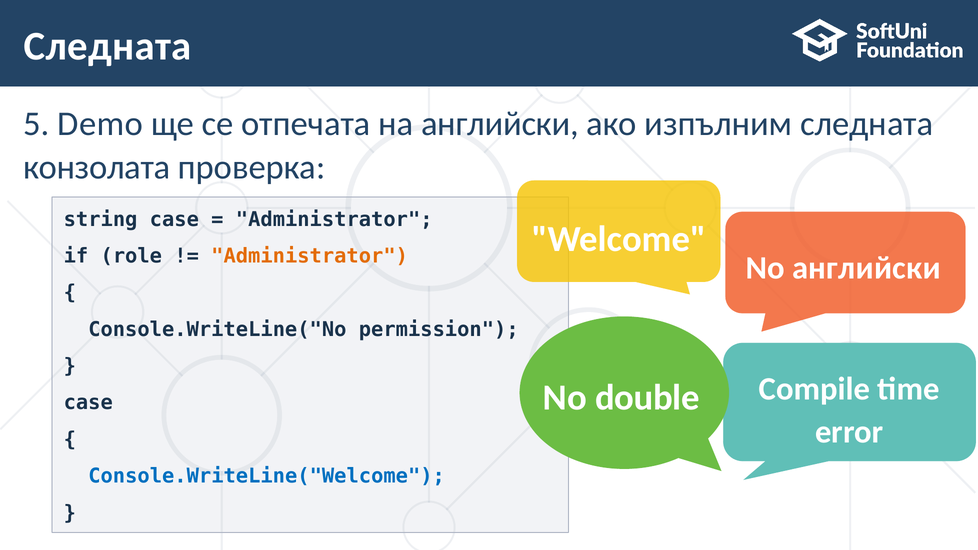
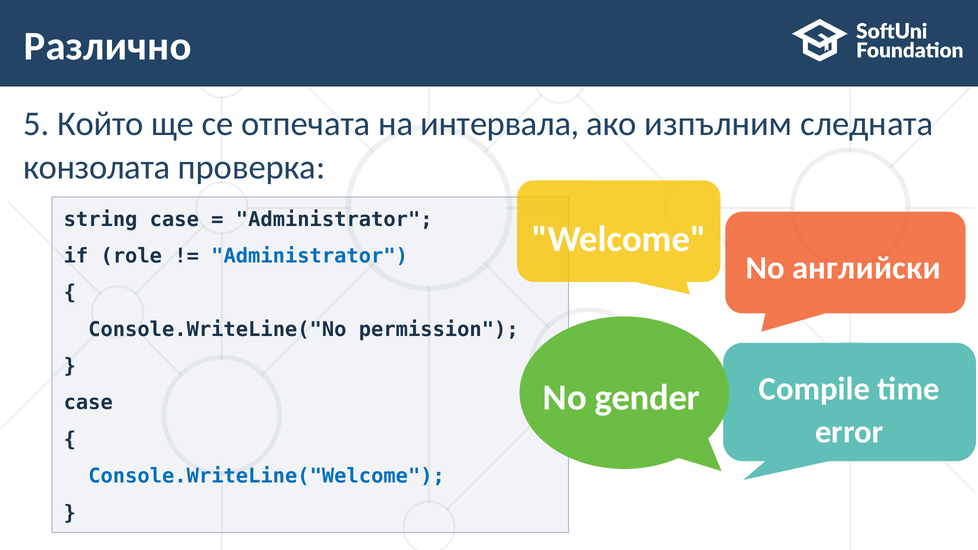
Следната: Следната -> Различно (108, 46)
Demo: Demo -> Който (100, 124)
на английски: английски -> интервала (500, 124)
Administrator colour: orange -> blue (310, 256)
double: double -> gender (647, 398)
